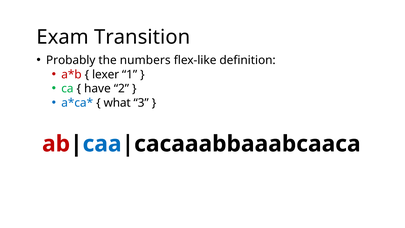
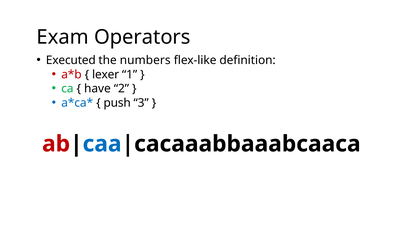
Transition: Transition -> Operators (142, 37)
Probably: Probably -> Executed (71, 60)
what: what -> push (117, 103)
